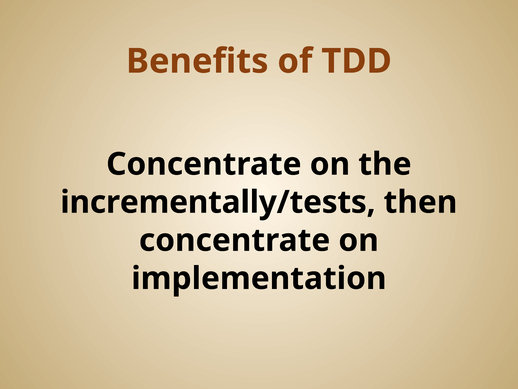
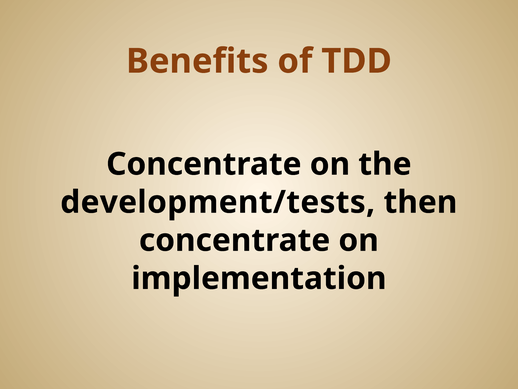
incrementally/tests: incrementally/tests -> development/tests (218, 202)
